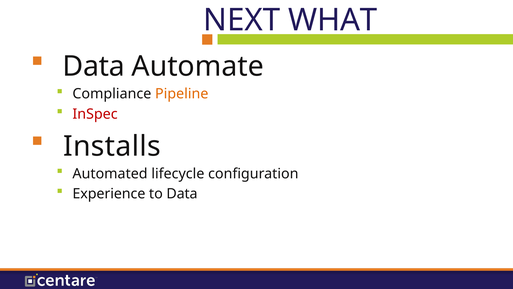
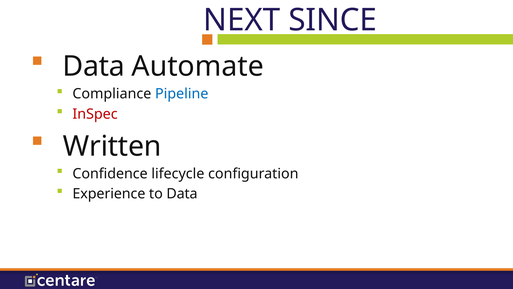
WHAT: WHAT -> SINCE (333, 20)
Pipeline colour: orange -> blue (182, 94)
Installs: Installs -> Written (112, 146)
Automated: Automated -> Confidence (110, 174)
